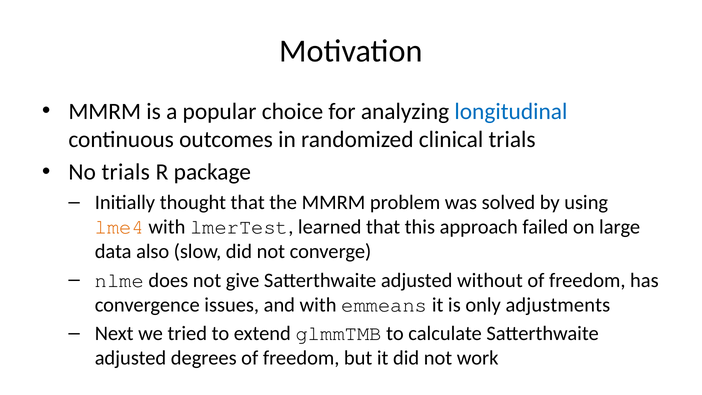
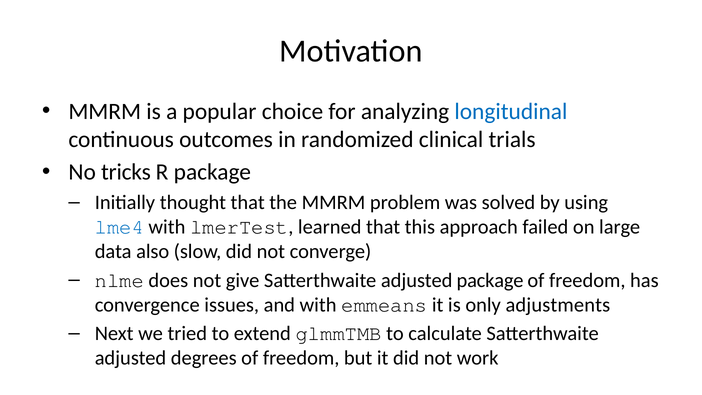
No trials: trials -> tricks (126, 172)
lme4 colour: orange -> blue (119, 227)
adjusted without: without -> package (490, 280)
